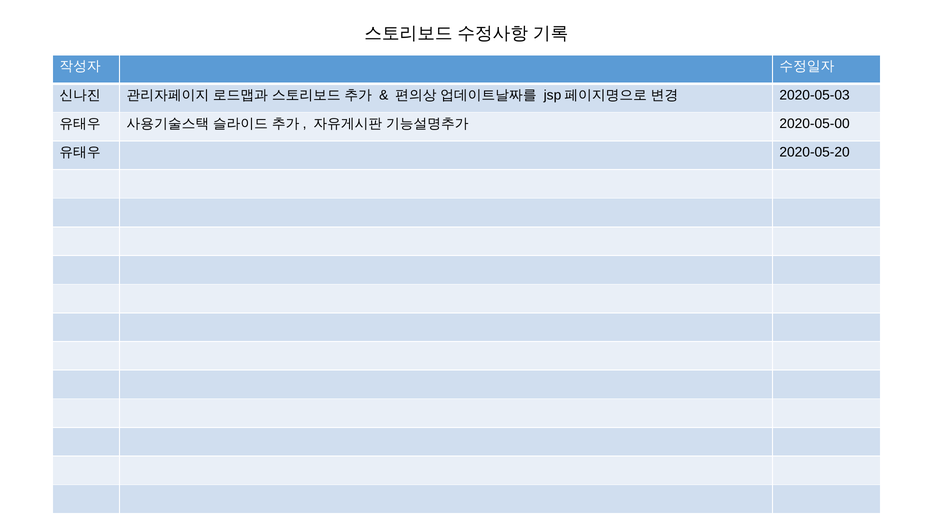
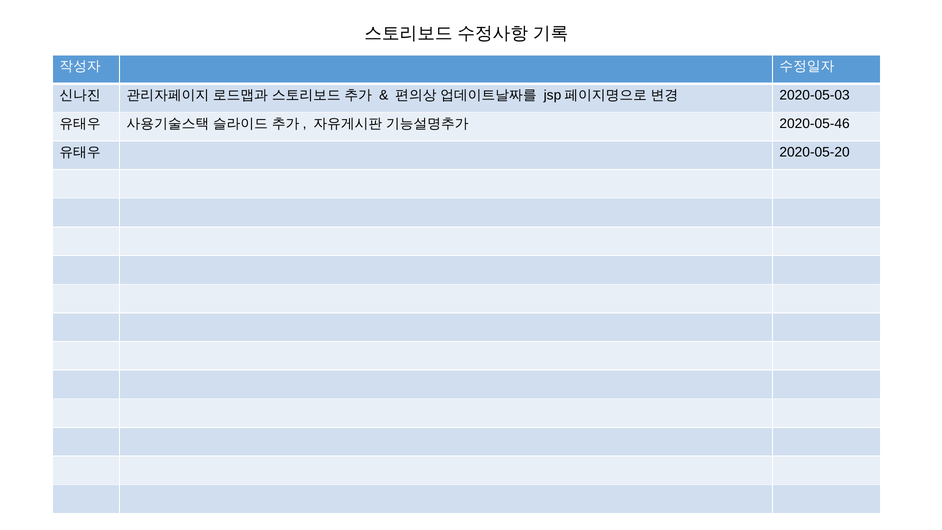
2020-05-00: 2020-05-00 -> 2020-05-46 (815, 124)
